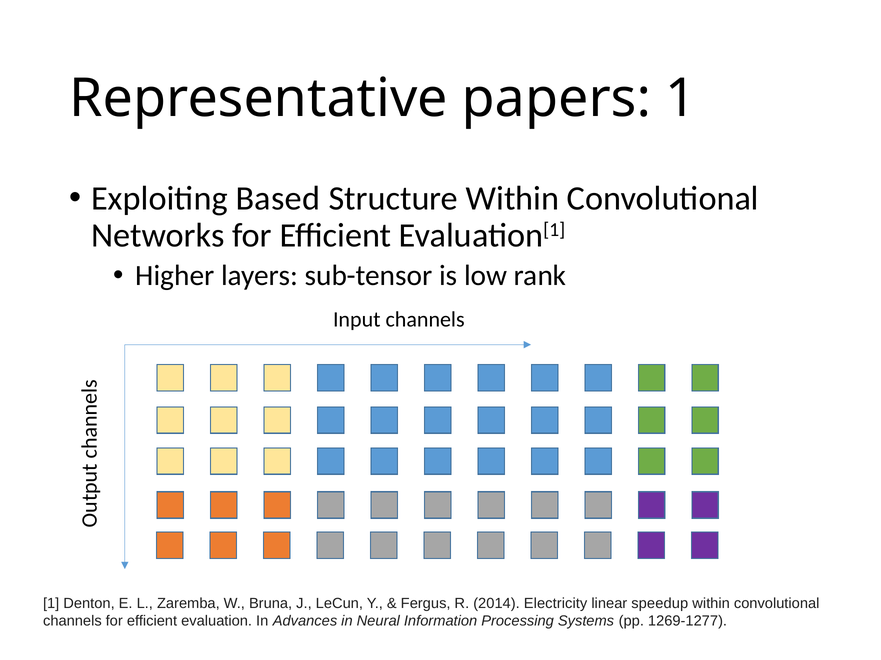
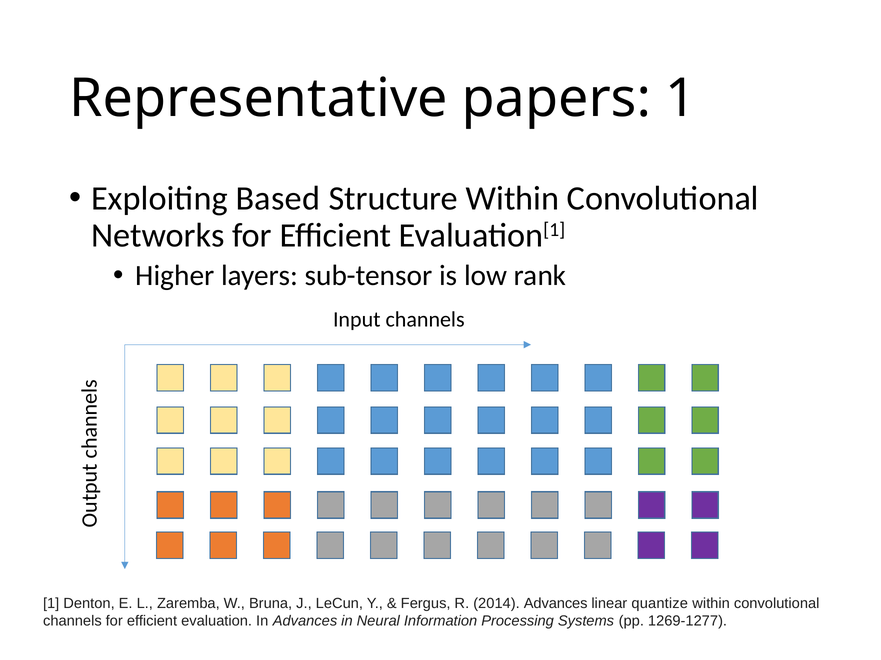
2014 Electricity: Electricity -> Advances (556, 604)
speedup: speedup -> quantize (660, 604)
